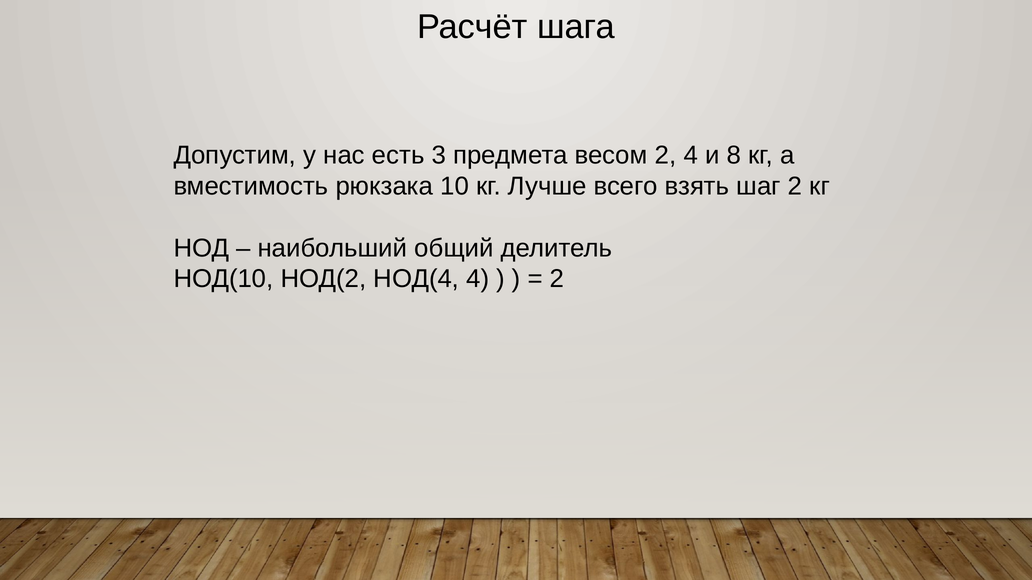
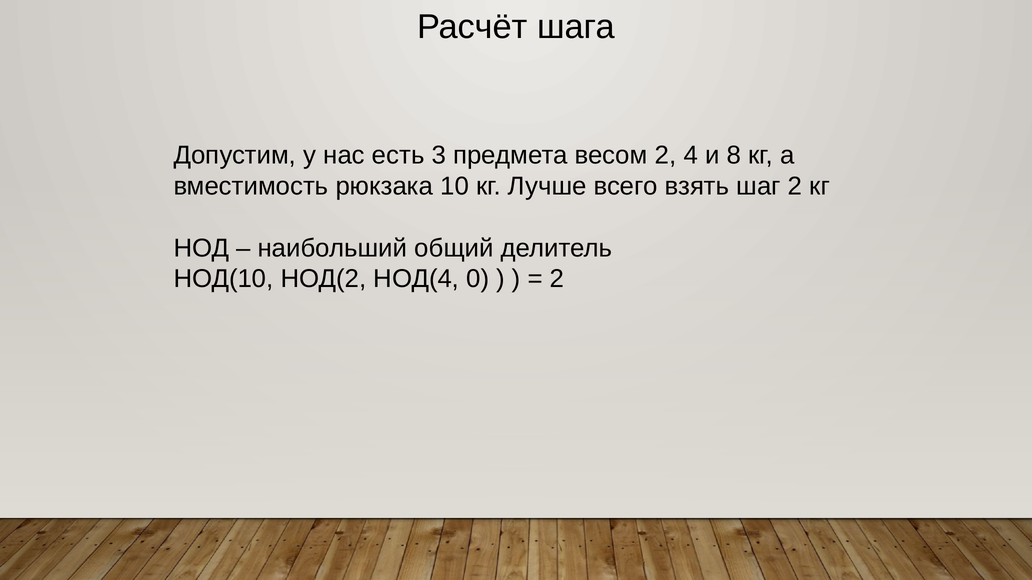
НОД(4 4: 4 -> 0 (478, 279)
